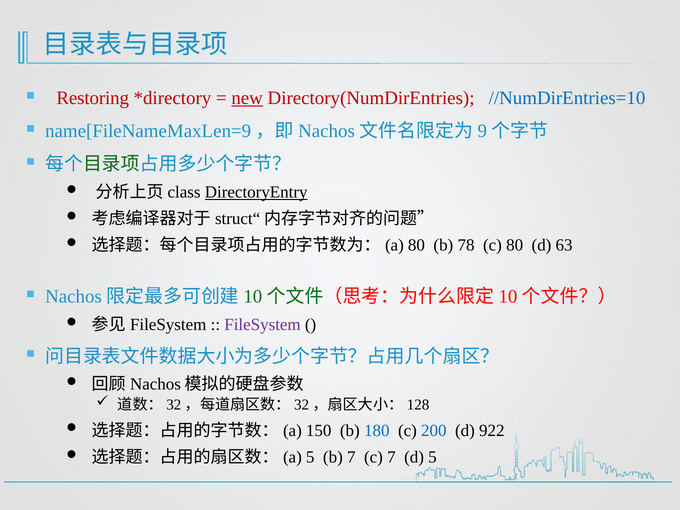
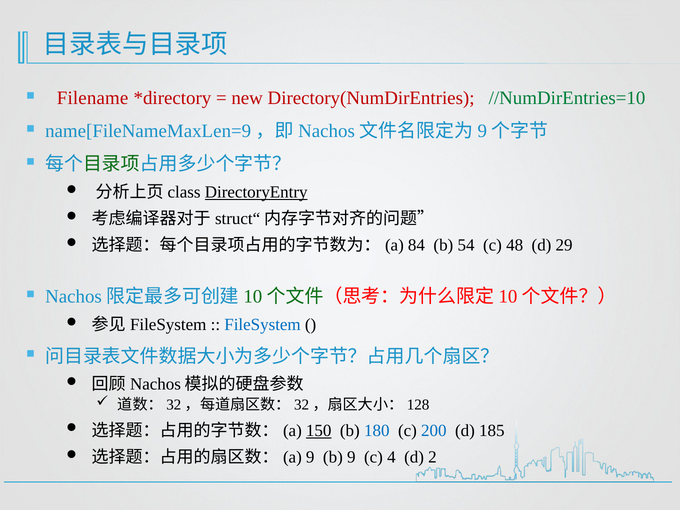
Restoring: Restoring -> Filename (93, 98)
new underline: present -> none (247, 98)
//NumDirEntries=10 colour: blue -> green (567, 98)
80: 80 -> 84 (416, 245)
78: 78 -> 54 (466, 245)
c 80: 80 -> 48 (515, 245)
63: 63 -> 29 (564, 245)
FileSystem colour: purple -> blue (263, 324)
150 underline: none -> present (319, 430)
922: 922 -> 185 (492, 430)
5: 5 -> 9 (310, 457)
b 7: 7 -> 9 (351, 457)
c 7: 7 -> 4 (391, 457)
d 5: 5 -> 2 (432, 457)
